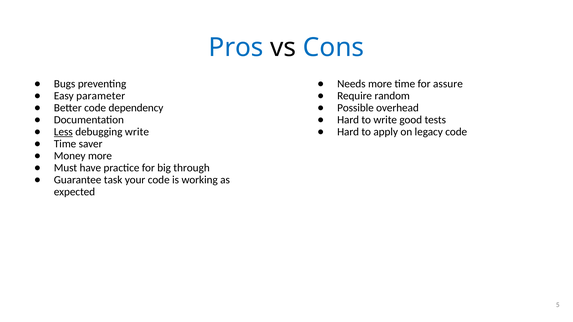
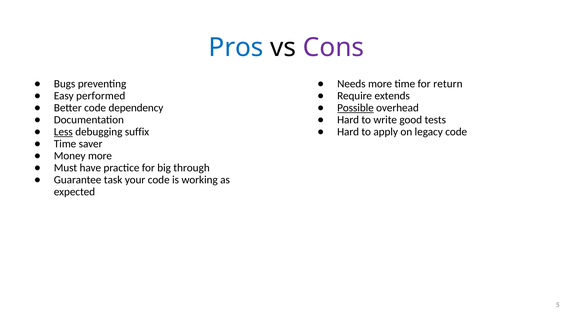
Cons colour: blue -> purple (334, 48)
assure: assure -> return (448, 84)
parameter: parameter -> performed (101, 96)
random: random -> extends (392, 96)
Possible underline: none -> present (355, 108)
debugging write: write -> suffix (137, 132)
